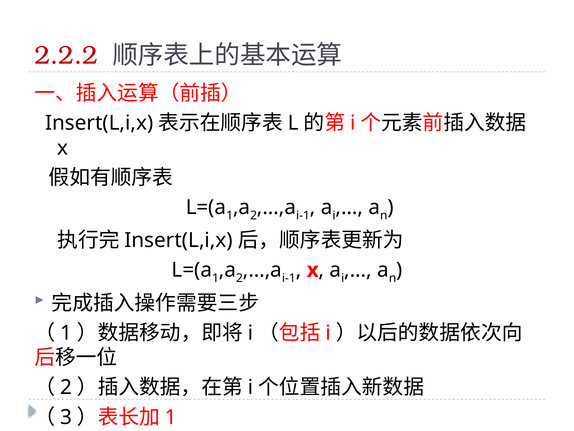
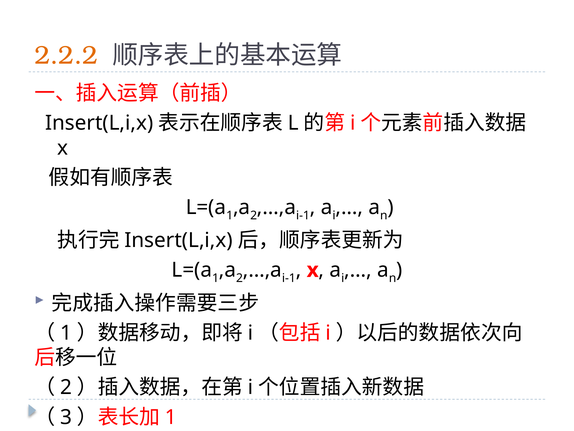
2.2.2 colour: red -> orange (66, 55)
